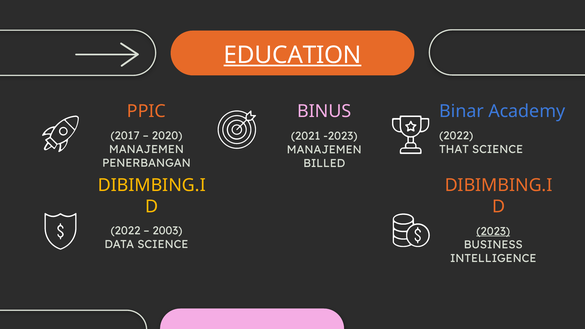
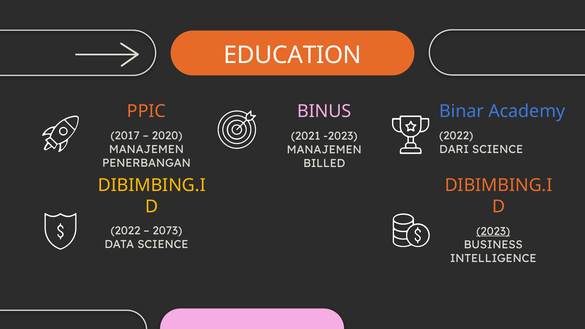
EDUCATION underline: present -> none (293, 55)
THAT: THAT -> DARI (454, 150)
2003: 2003 -> 2073 (167, 231)
